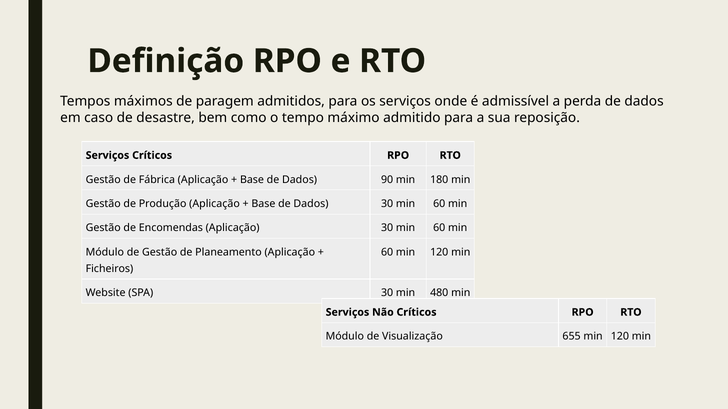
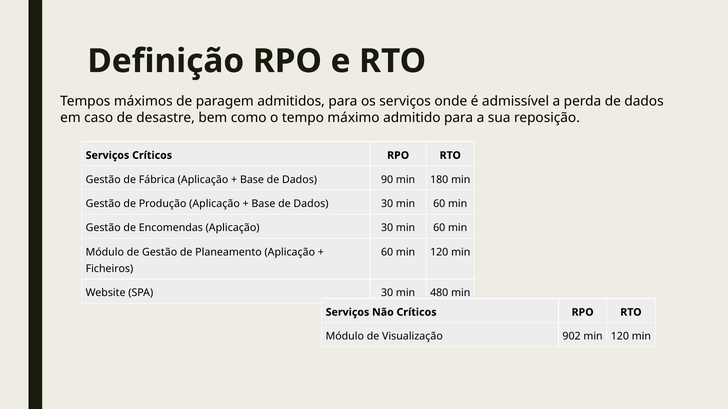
655: 655 -> 902 (572, 337)
